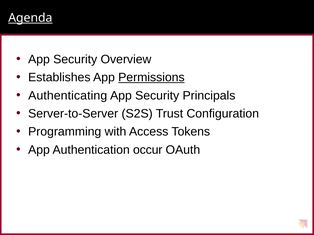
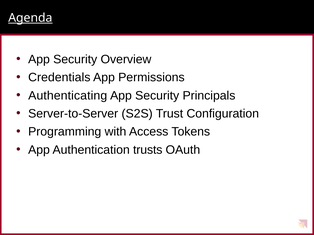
Establishes: Establishes -> Credentials (59, 78)
Permissions underline: present -> none (151, 78)
occur: occur -> trusts (148, 150)
